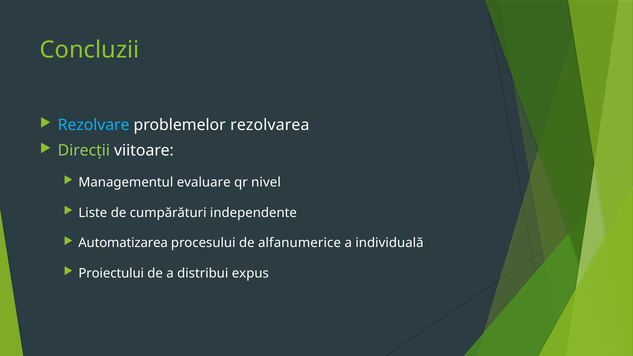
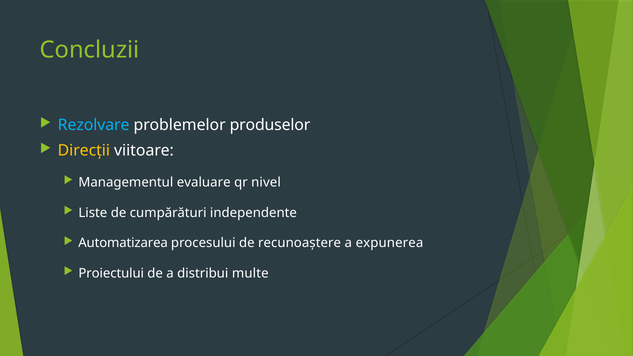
rezolvarea: rezolvarea -> produselor (270, 125)
Direcții colour: light green -> yellow (84, 151)
alfanumerice: alfanumerice -> recunoaștere (300, 243)
individuală: individuală -> expunerea (389, 243)
expus: expus -> multe (250, 273)
